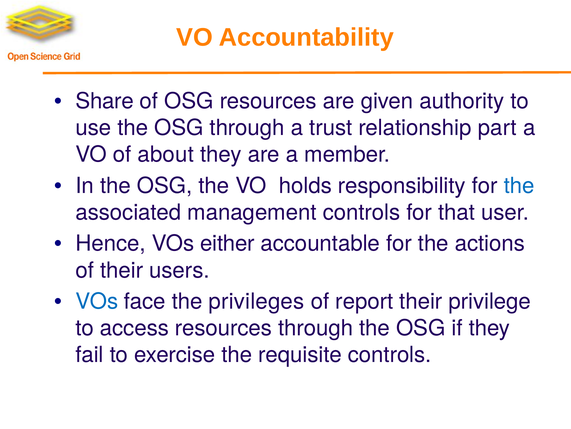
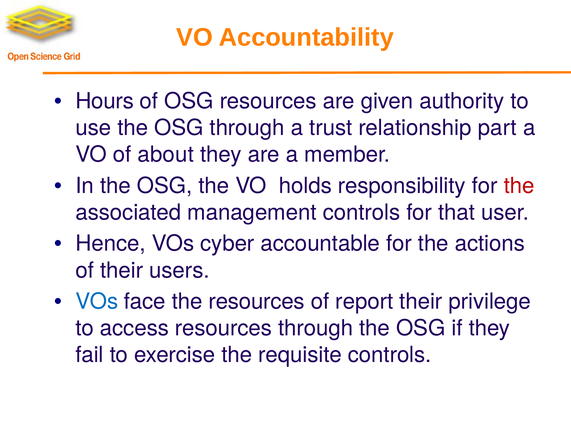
Share: Share -> Hours (105, 101)
the colour: blue -> red (519, 185)
either: either -> cyber (227, 243)
the privileges: privileges -> resources (257, 301)
